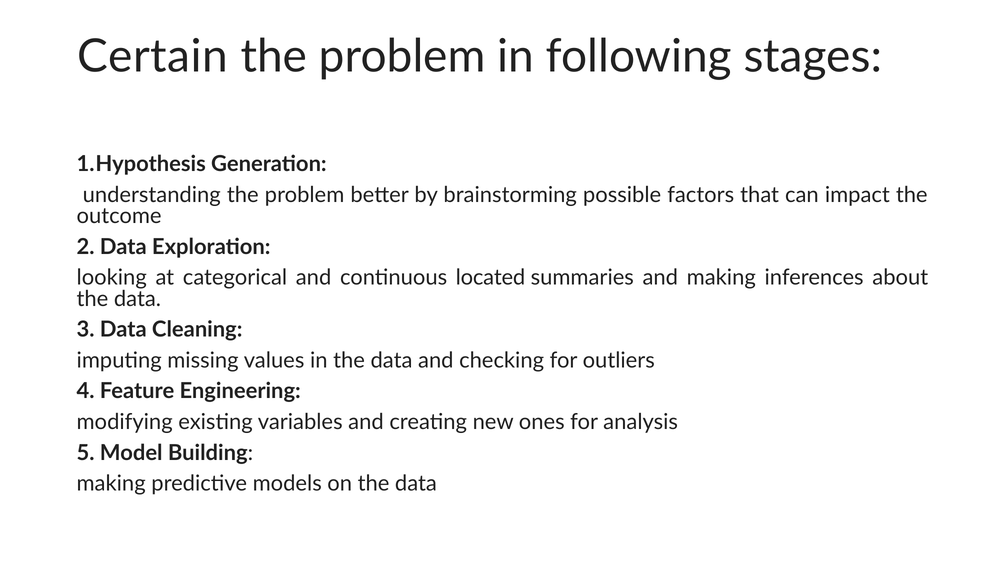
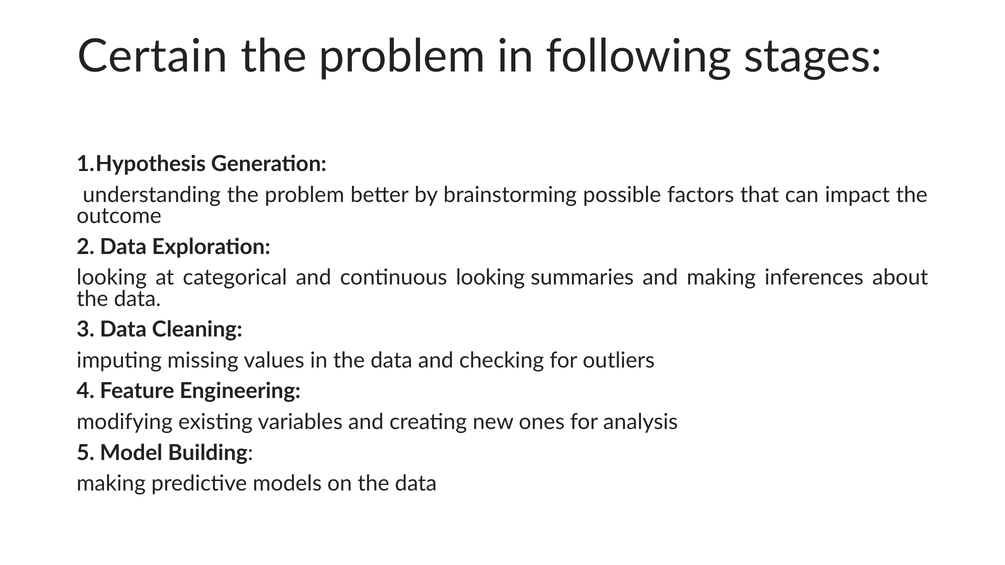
continuous located: located -> looking (490, 278)
